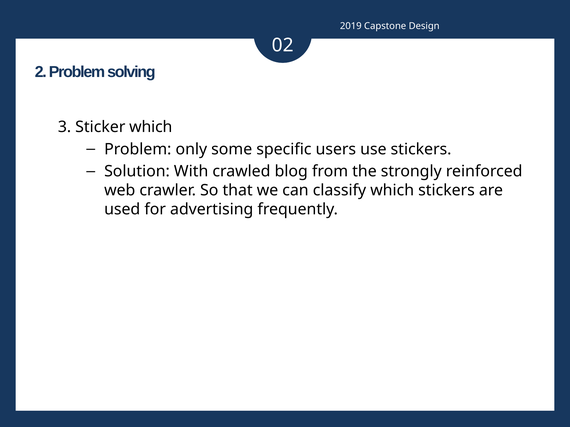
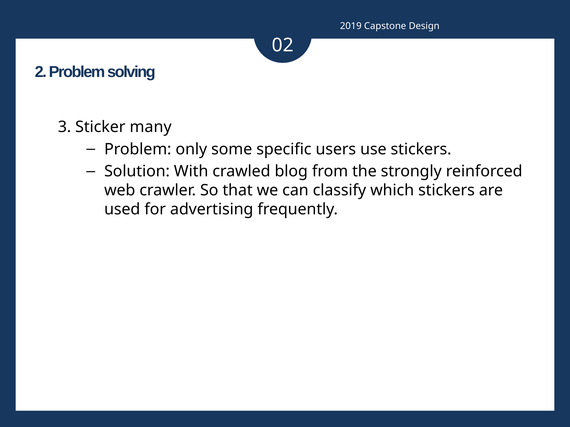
Sticker which: which -> many (151, 127)
